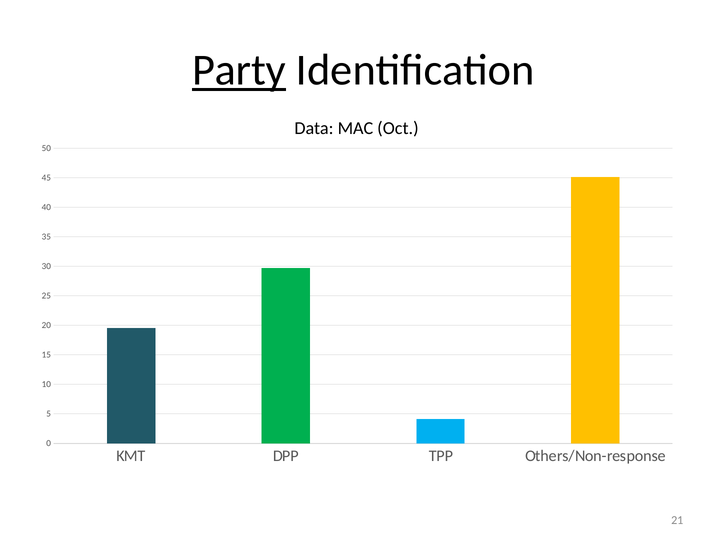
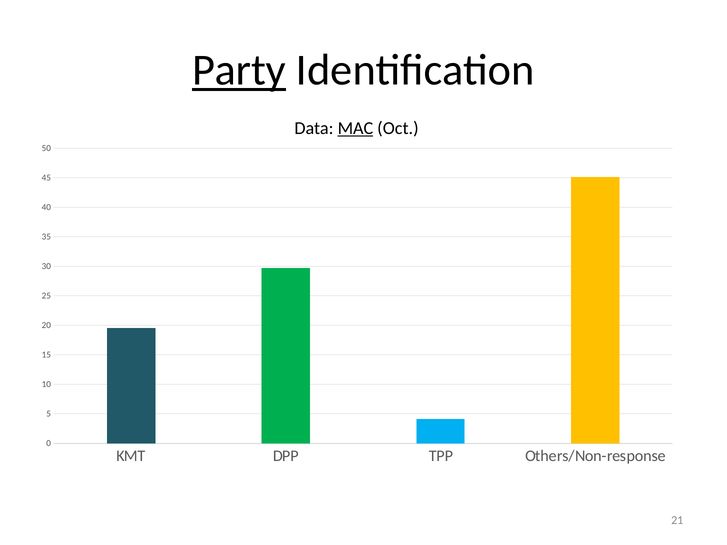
MAC underline: none -> present (355, 128)
